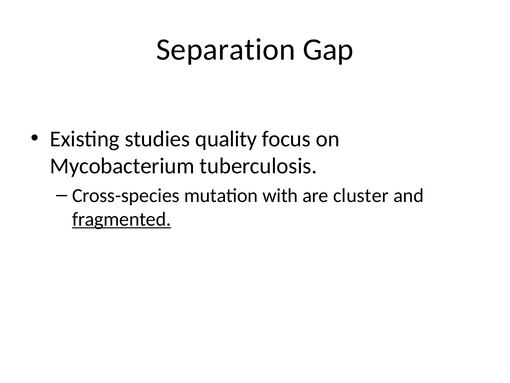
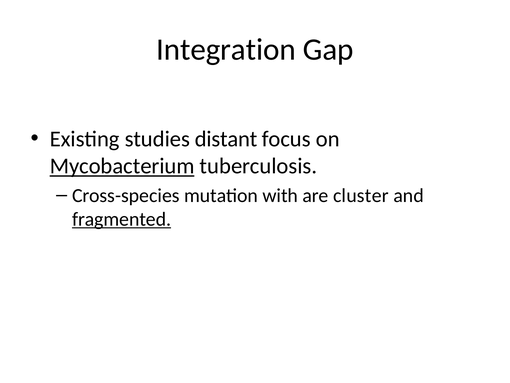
Separation: Separation -> Integration (226, 49)
quality: quality -> distant (226, 139)
Mycobacterium underline: none -> present (122, 166)
